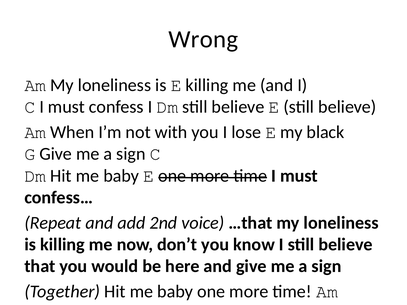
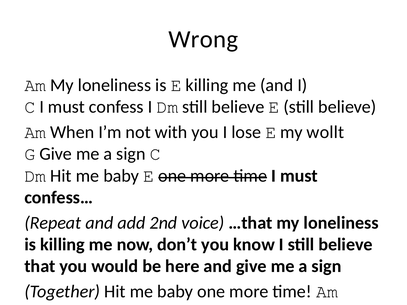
black: black -> wollt (325, 132)
